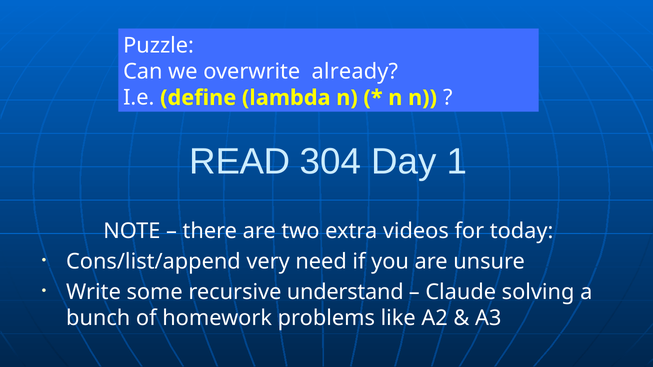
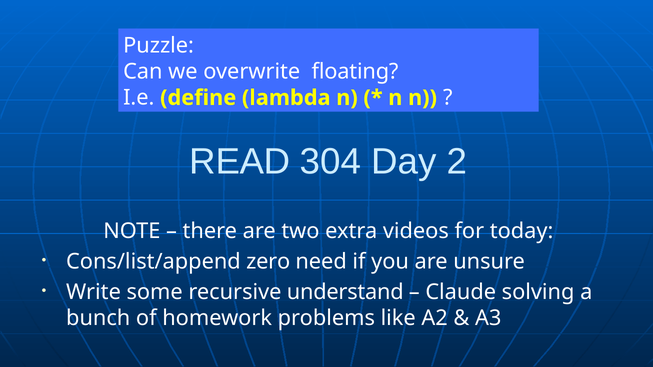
already: already -> floating (355, 72)
1: 1 -> 2 (457, 162)
very: very -> zero (268, 262)
